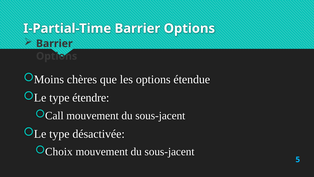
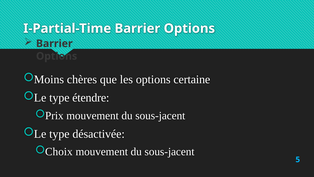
étendue: étendue -> certaine (192, 79)
Call: Call -> Prix (54, 116)
